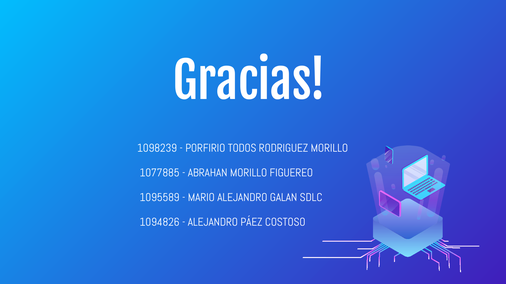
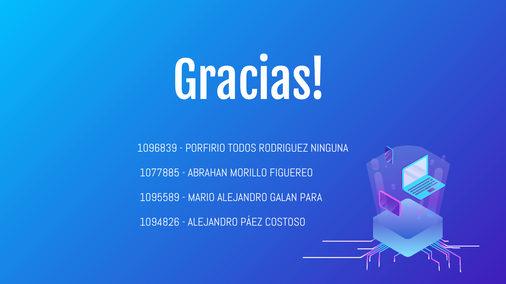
1098239: 1098239 -> 1096839 (157, 148)
RODRIGUEZ MORILLO: MORILLO -> NINGUNA (329, 148)
SDLC: SDLC -> PARA (311, 198)
